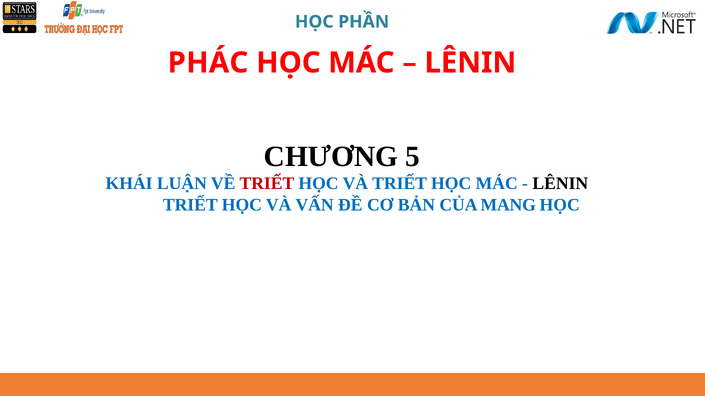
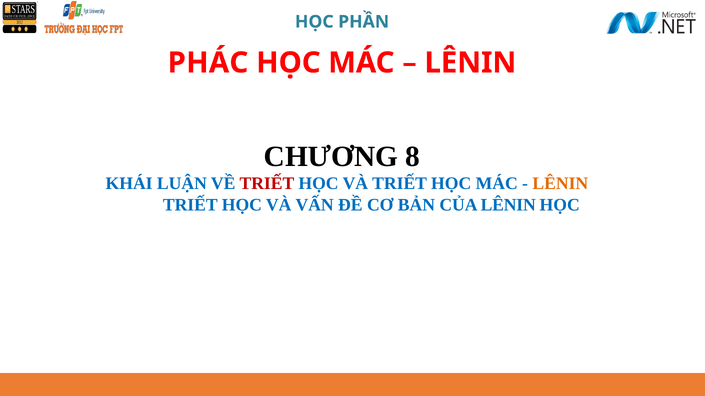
5: 5 -> 8 (413, 157)
LÊNIN colour: black -> orange (560, 184)
CỦA MANG: MANG -> LÊNIN (508, 205)
